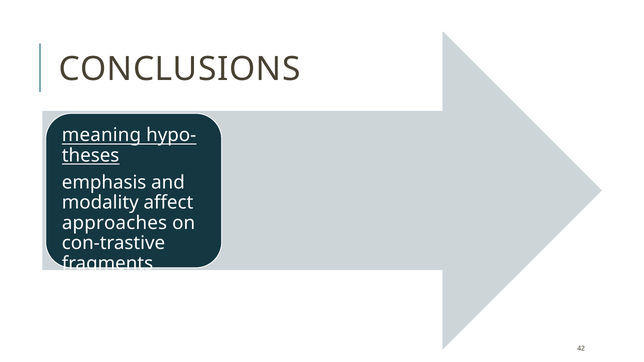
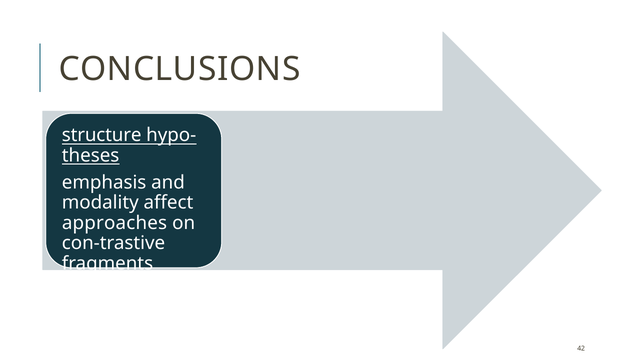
meaning: meaning -> structure (102, 135)
